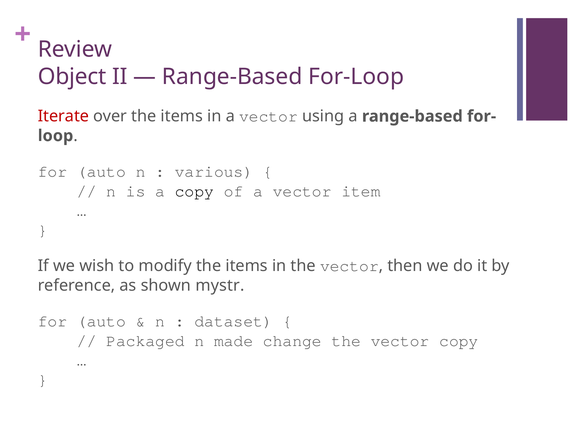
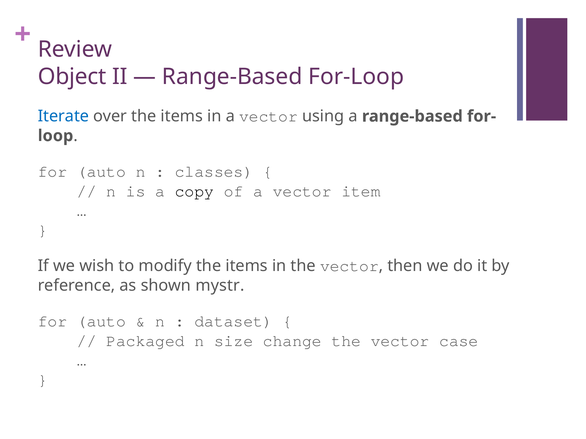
Iterate colour: red -> blue (63, 116)
various: various -> classes (214, 172)
made: made -> size (234, 341)
vector copy: copy -> case (459, 341)
